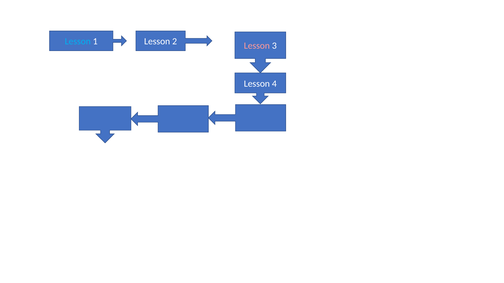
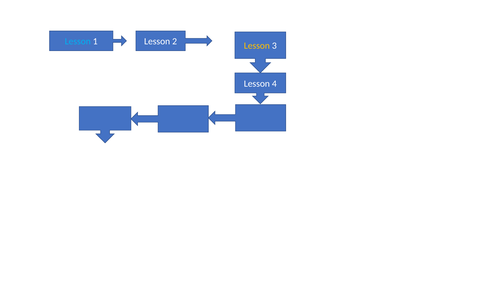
Lesson colour: pink -> yellow (257, 46)
